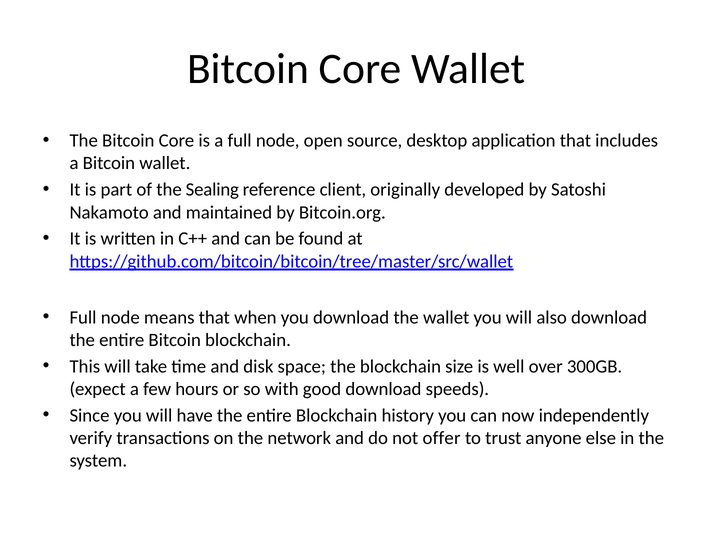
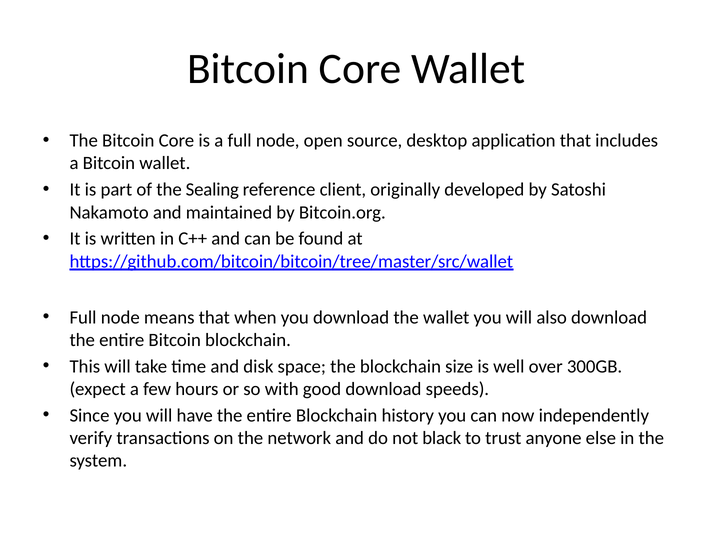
offer: offer -> black (442, 439)
